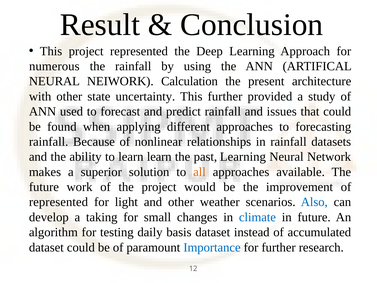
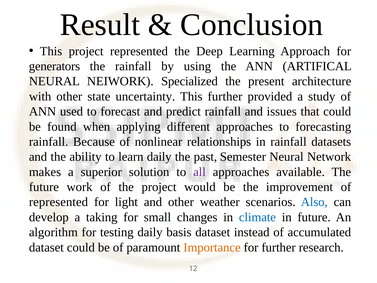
numerous: numerous -> generators (54, 66)
Calculation: Calculation -> Specialized (189, 81)
learn learn: learn -> daily (159, 157)
past Learning: Learning -> Semester (243, 157)
all colour: orange -> purple (199, 172)
Importance colour: blue -> orange (212, 247)
